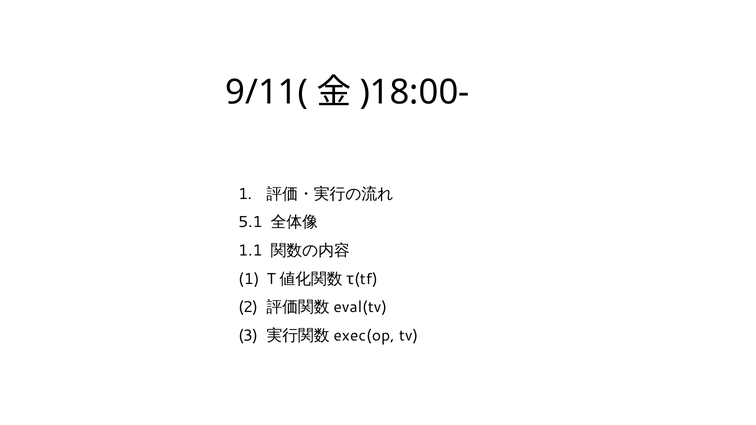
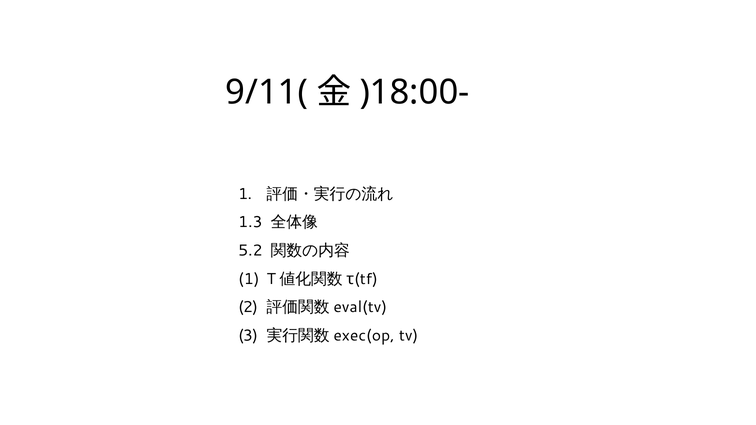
5.1: 5.1 -> 1.3 (250, 222)
1.1: 1.1 -> 5.2 (250, 251)
